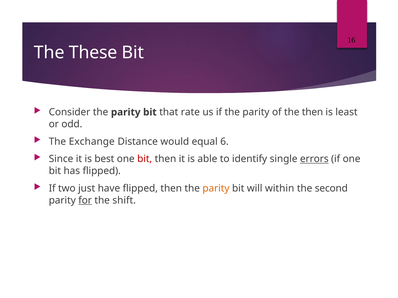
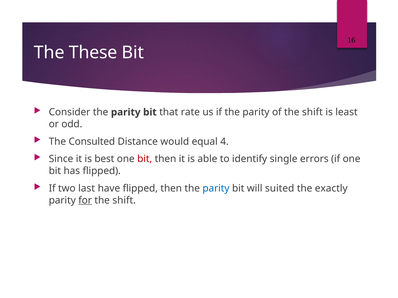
of the then: then -> shift (312, 112)
Exchange: Exchange -> Consulted (92, 142)
6: 6 -> 4 (224, 142)
errors underline: present -> none (314, 159)
just: just -> last (87, 189)
parity colour: orange -> blue (216, 189)
within: within -> suited (280, 189)
second: second -> exactly (331, 189)
